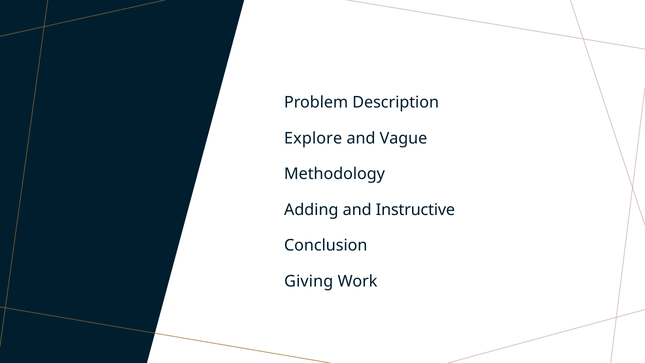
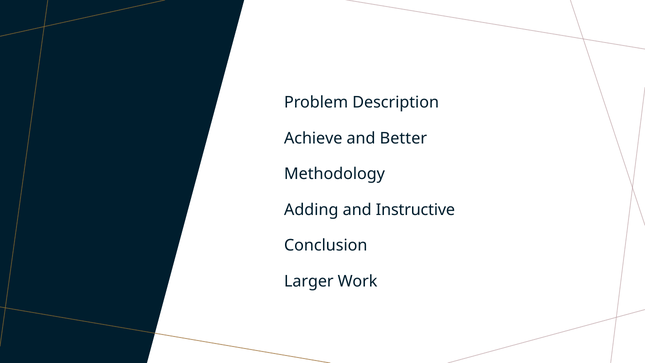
Explore: Explore -> Achieve (313, 138)
Vague: Vague -> Better (403, 138)
Giving: Giving -> Larger (309, 281)
